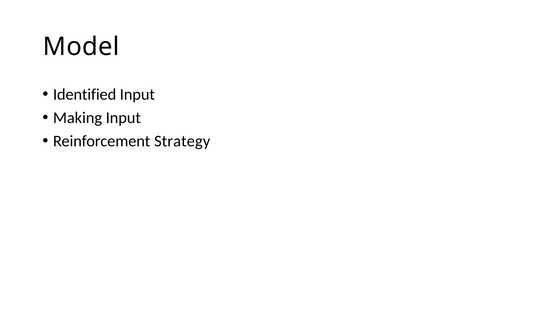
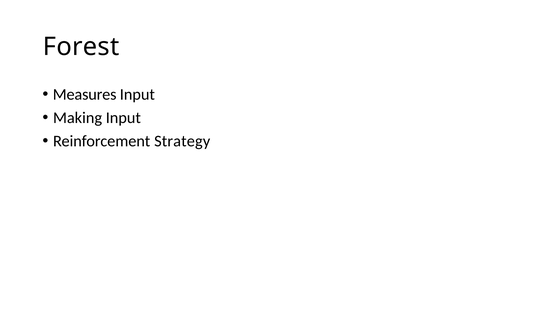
Model: Model -> Forest (81, 47)
Identified: Identified -> Measures (85, 94)
